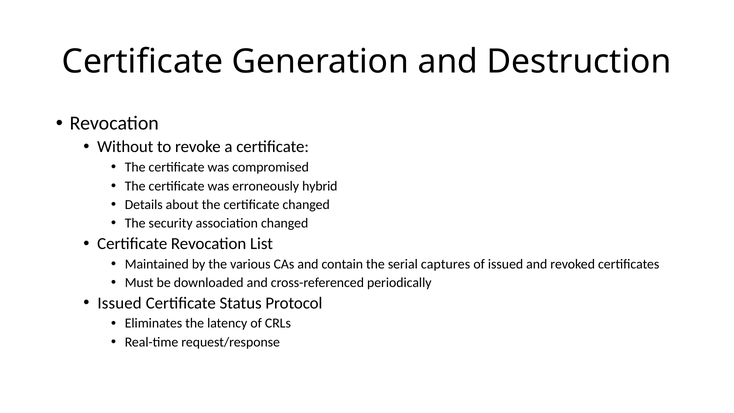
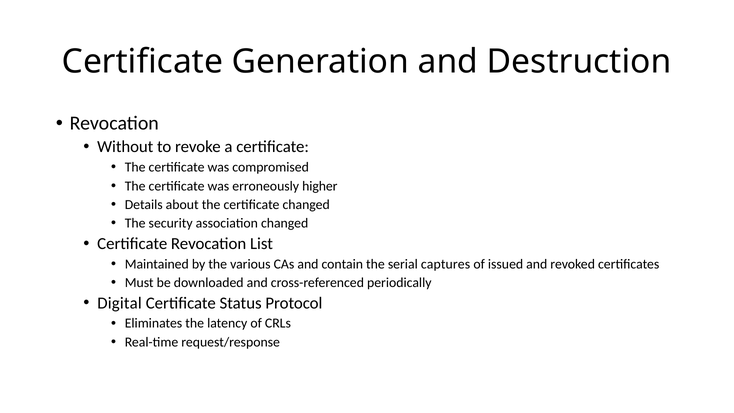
hybrid: hybrid -> higher (320, 186)
Issued: Issued -> Digital (120, 303)
